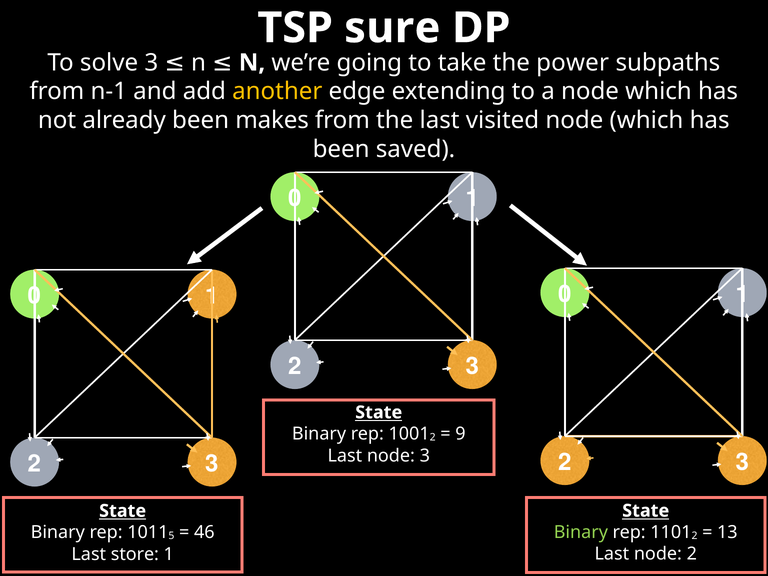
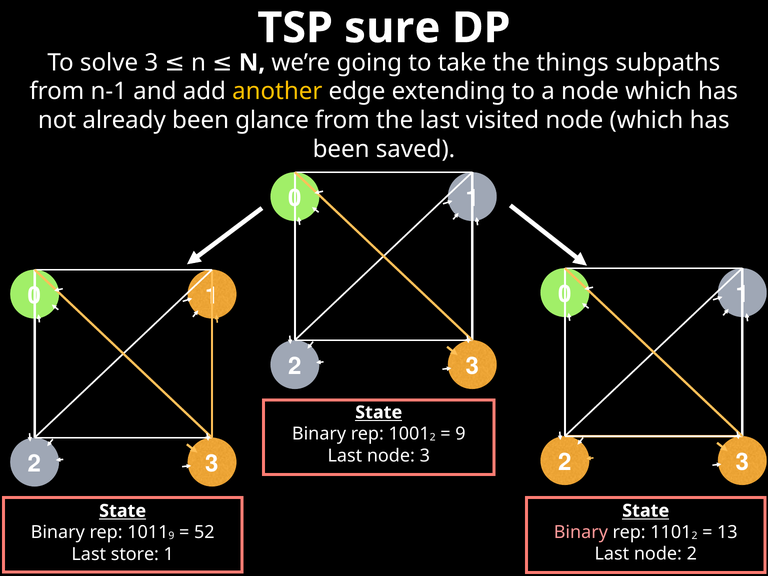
power: power -> things (573, 63)
makes: makes -> glance (272, 120)
Binary colour: light green -> pink (581, 532)
5: 5 -> 9 (171, 536)
46: 46 -> 52 (204, 532)
